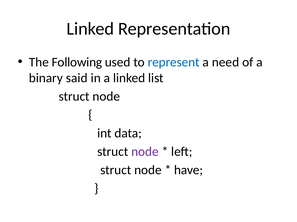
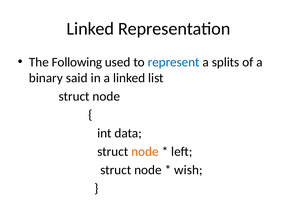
need: need -> splits (226, 62)
node colour: purple -> orange (145, 152)
have: have -> wish (188, 171)
